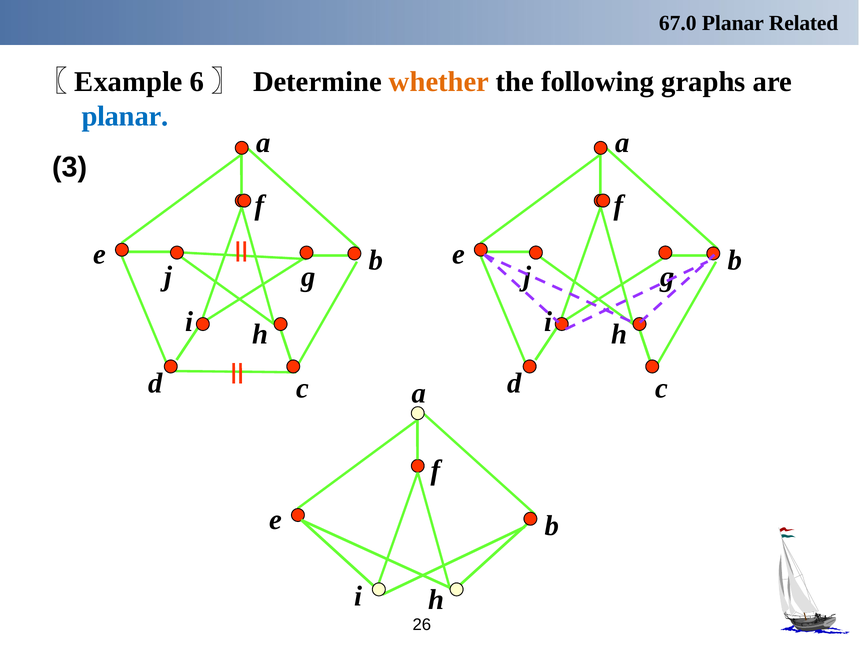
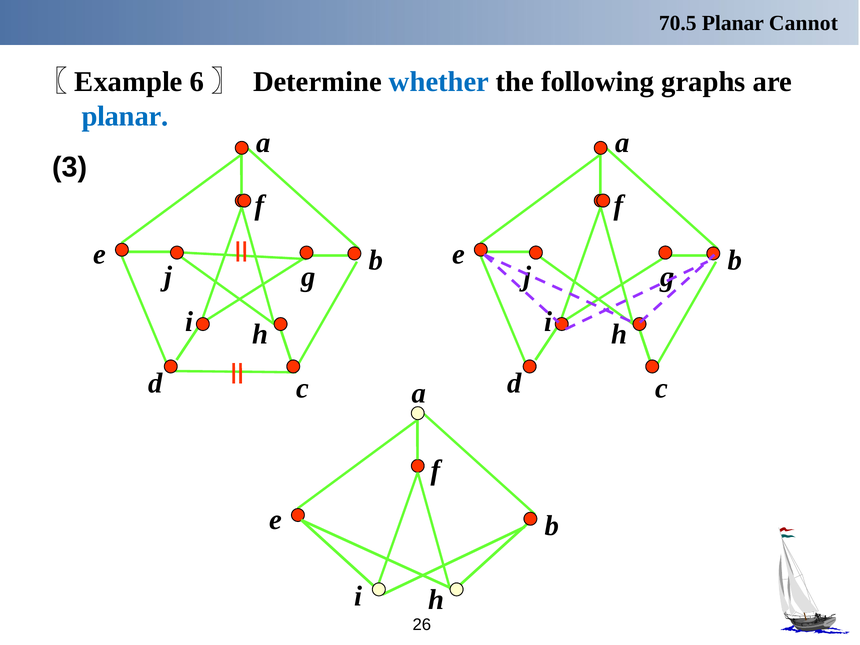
67.0: 67.0 -> 70.5 (678, 23)
Related: Related -> Cannot (803, 23)
whether colour: orange -> blue (439, 82)
